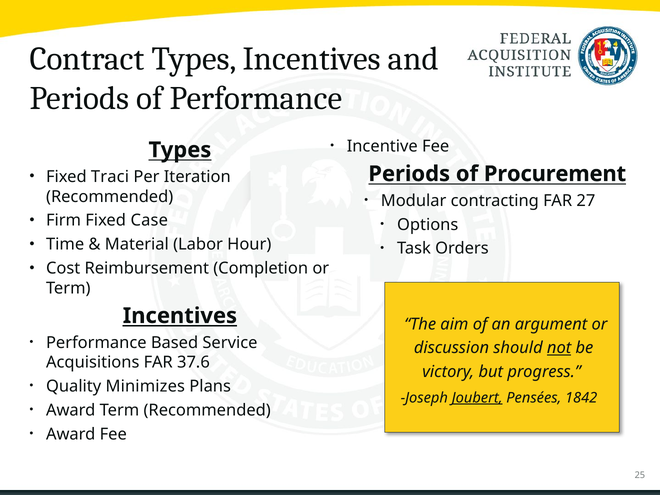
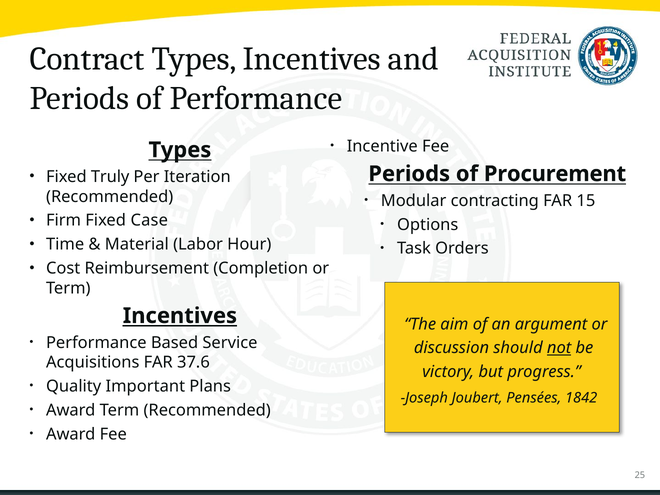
Traci: Traci -> Truly (110, 177)
27: 27 -> 15 (586, 201)
Minimizes: Minimizes -> Important (145, 386)
Joubert underline: present -> none (477, 398)
